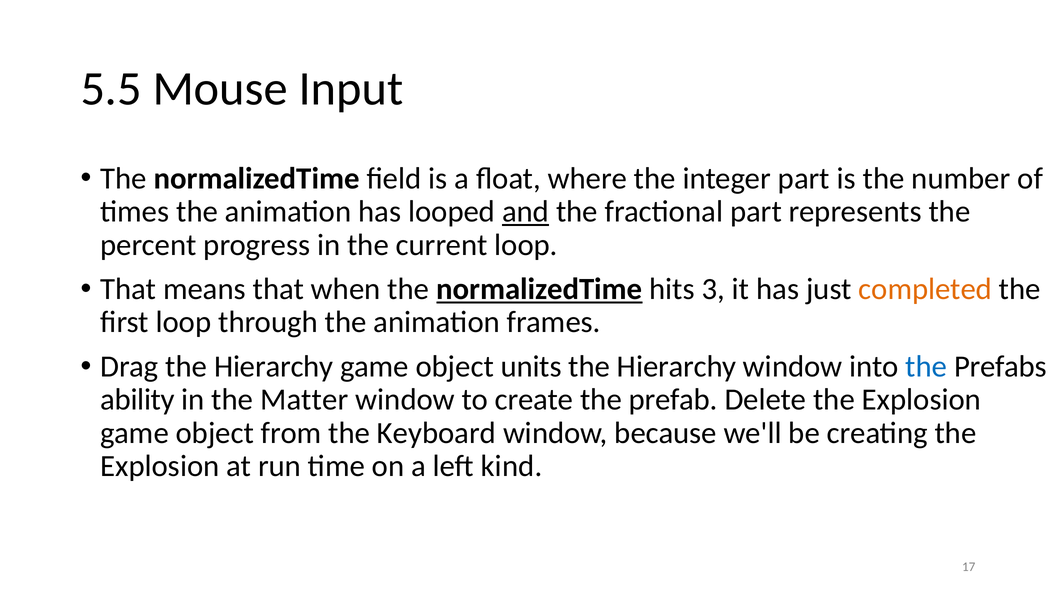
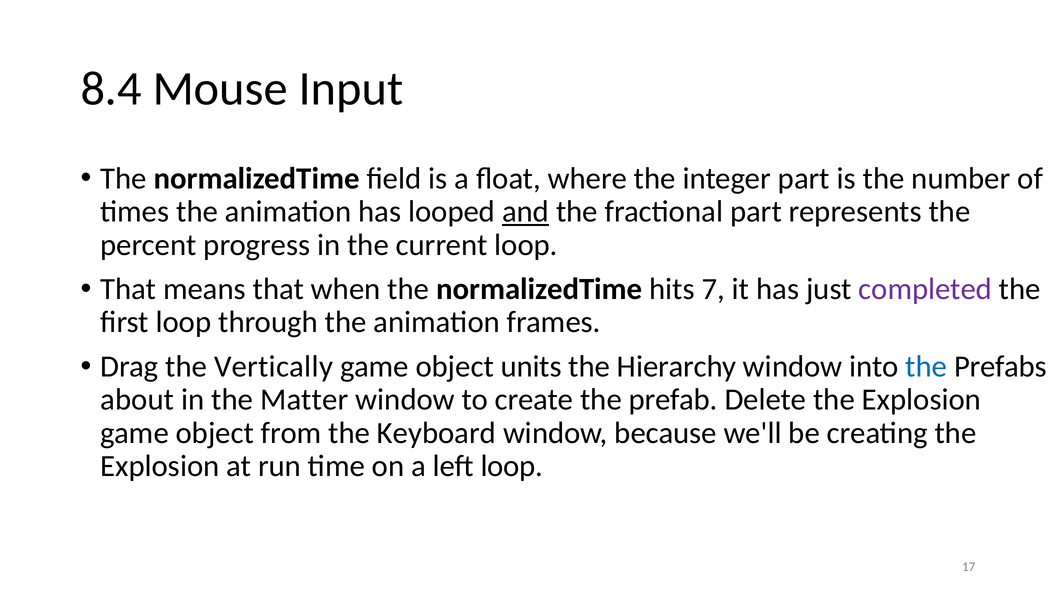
5.5: 5.5 -> 8.4 (111, 89)
normalizedTime underline: present -> none (539, 289)
3: 3 -> 7 (713, 289)
completed colour: orange -> purple (925, 289)
Drag the Hierarchy: Hierarchy -> Vertically (273, 367)
ability: ability -> about (137, 400)
left kind: kind -> loop (512, 466)
